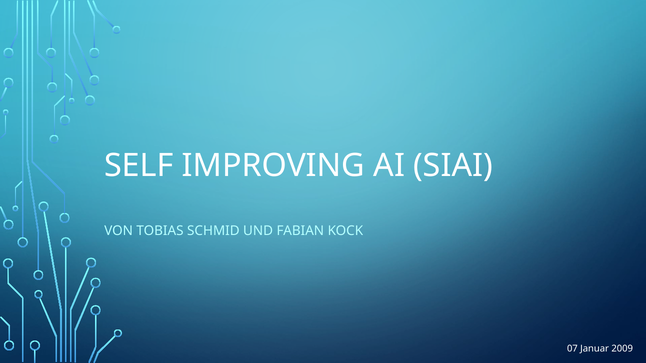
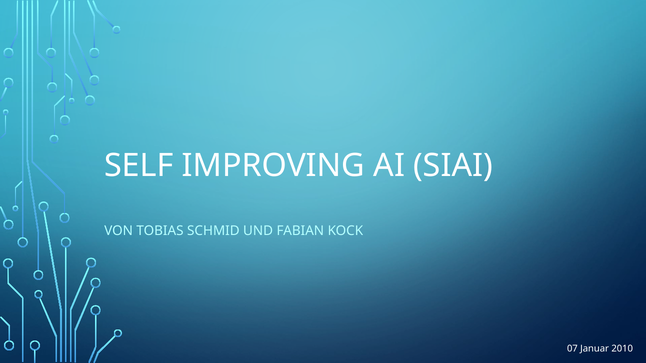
2009: 2009 -> 2010 (622, 349)
